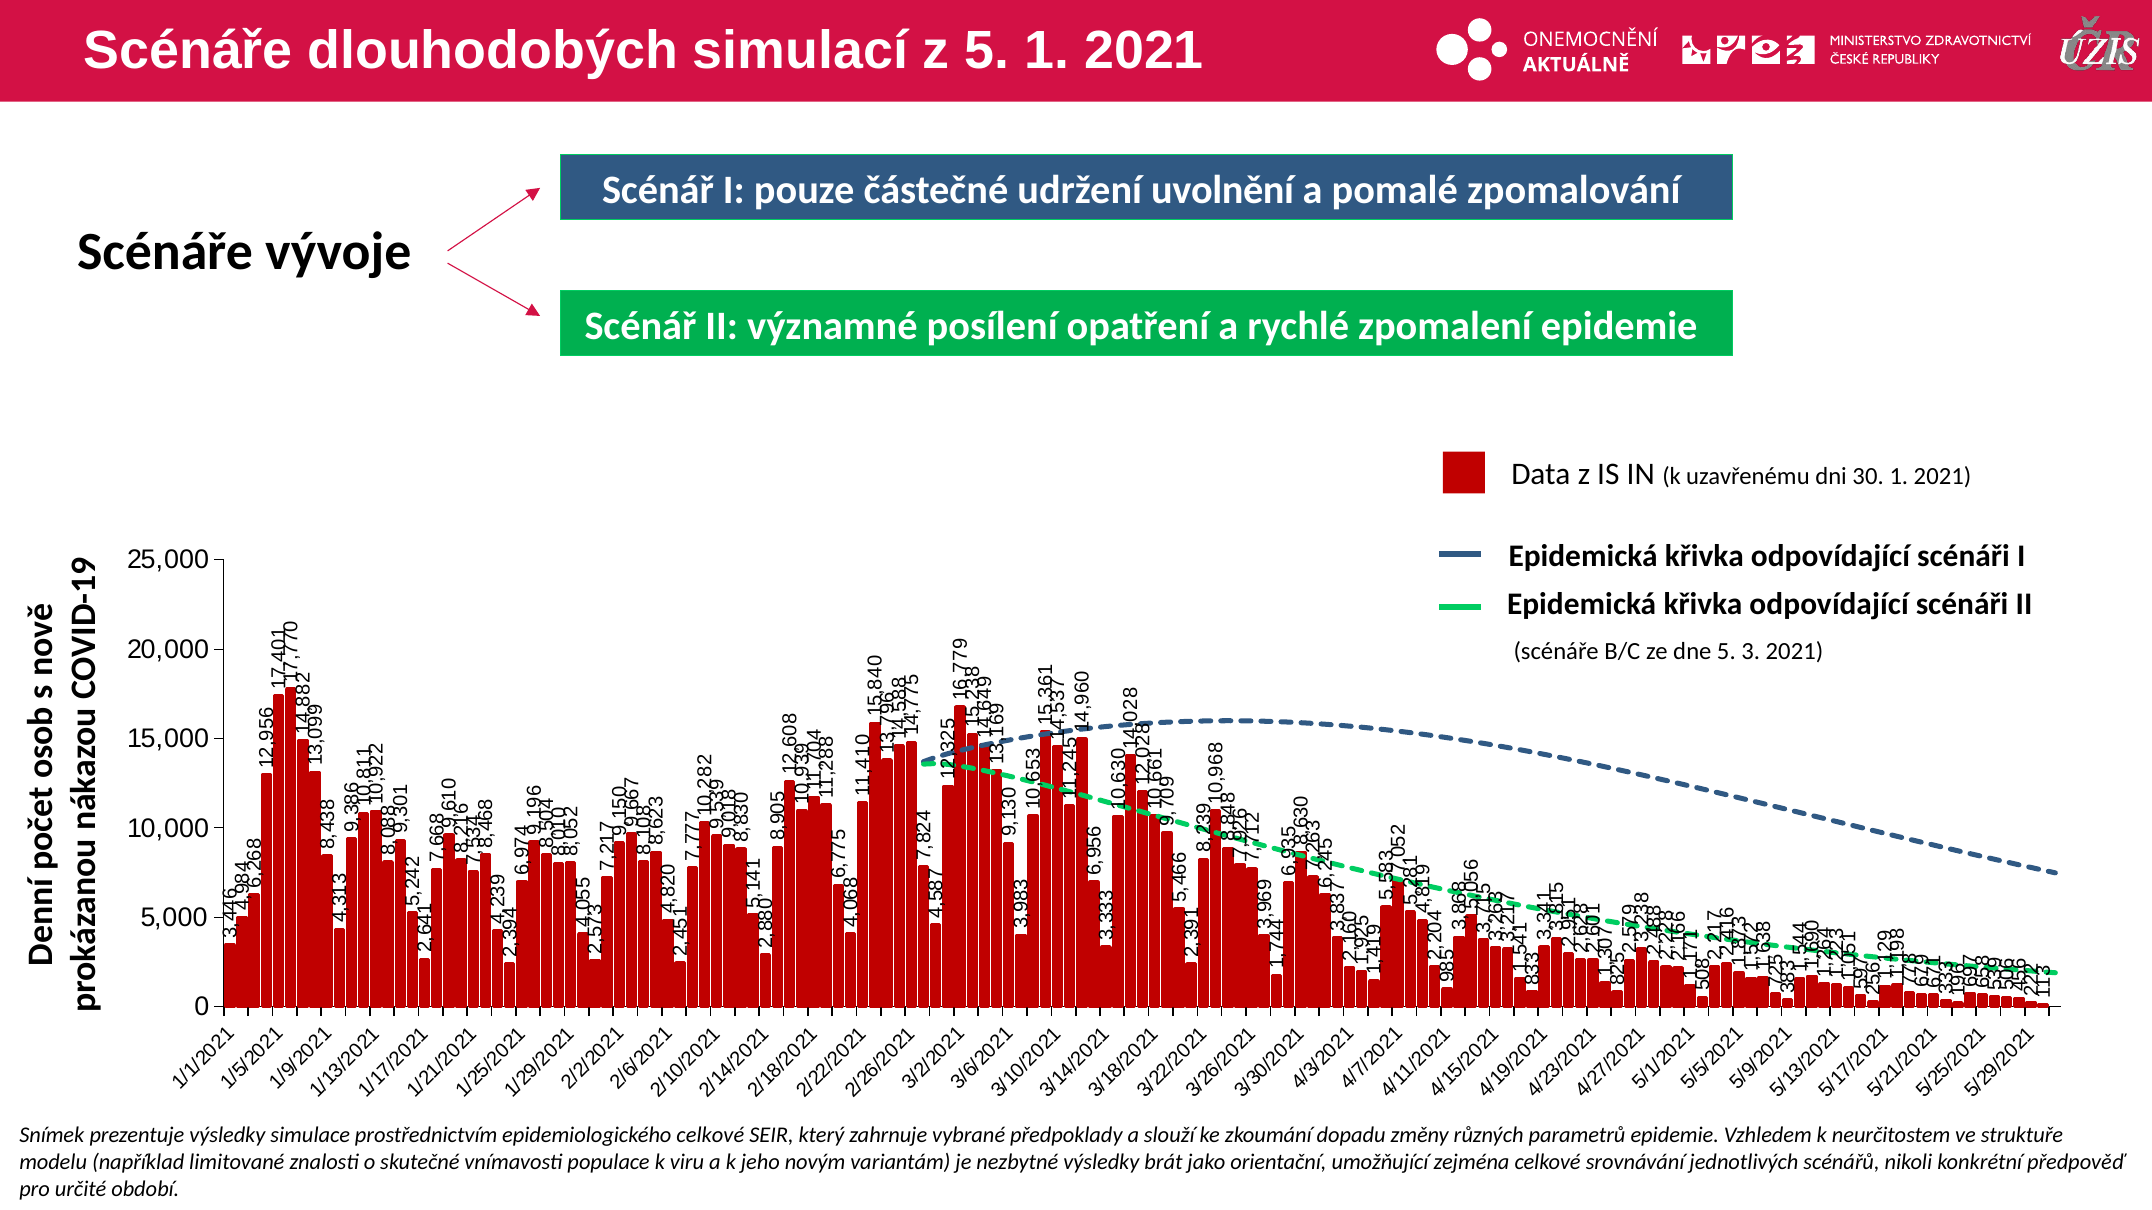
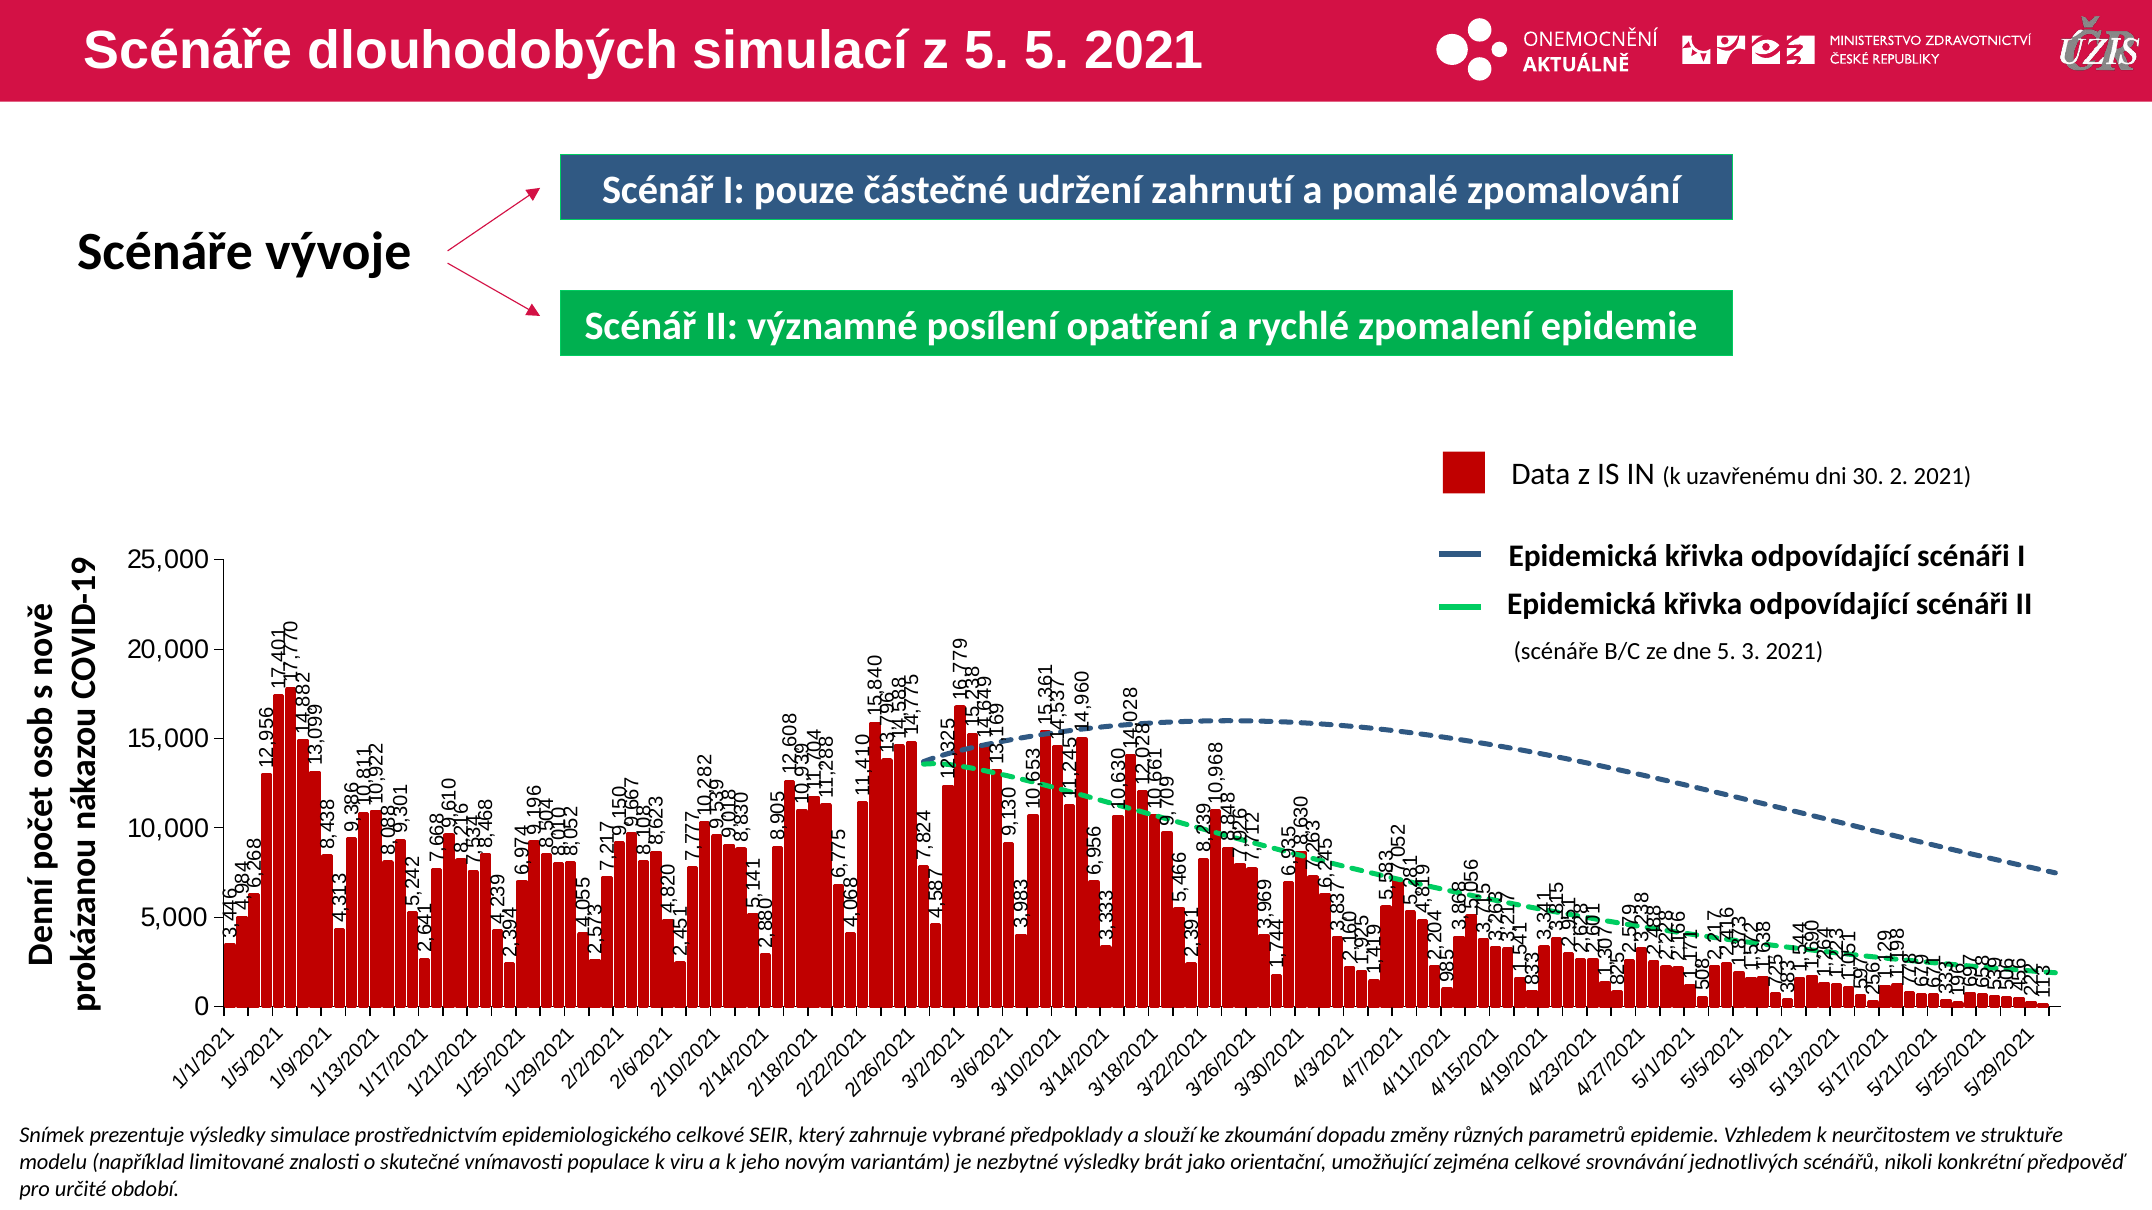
z 5 1: 1 -> 5 (1047, 50)
uvolnění: uvolnění -> zahrnutí (1222, 190)
30 1: 1 -> 2 (1899, 477)
